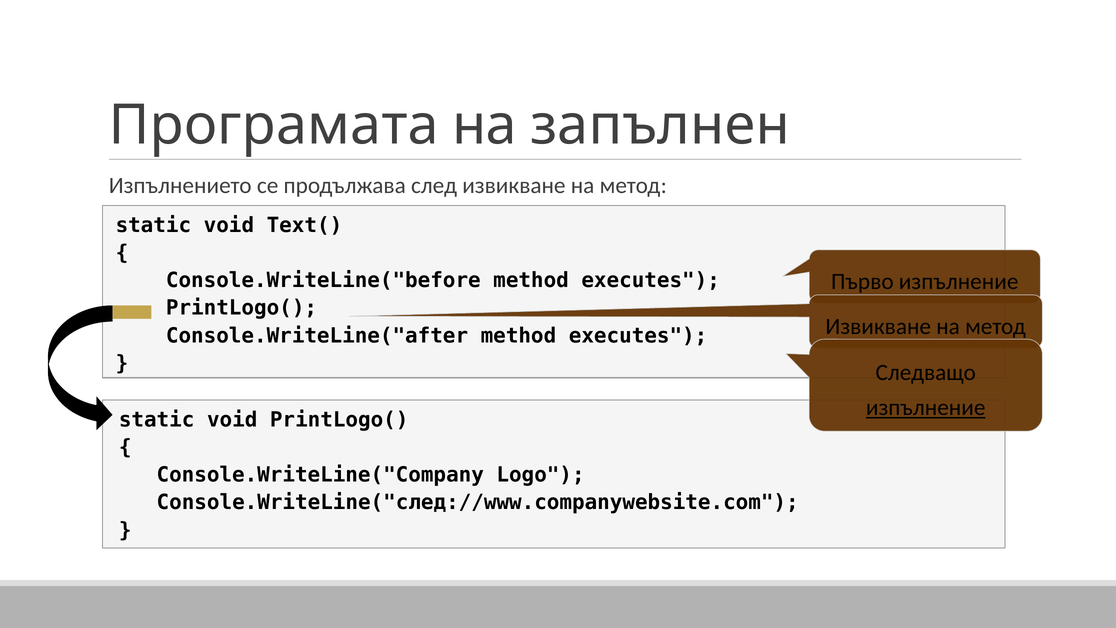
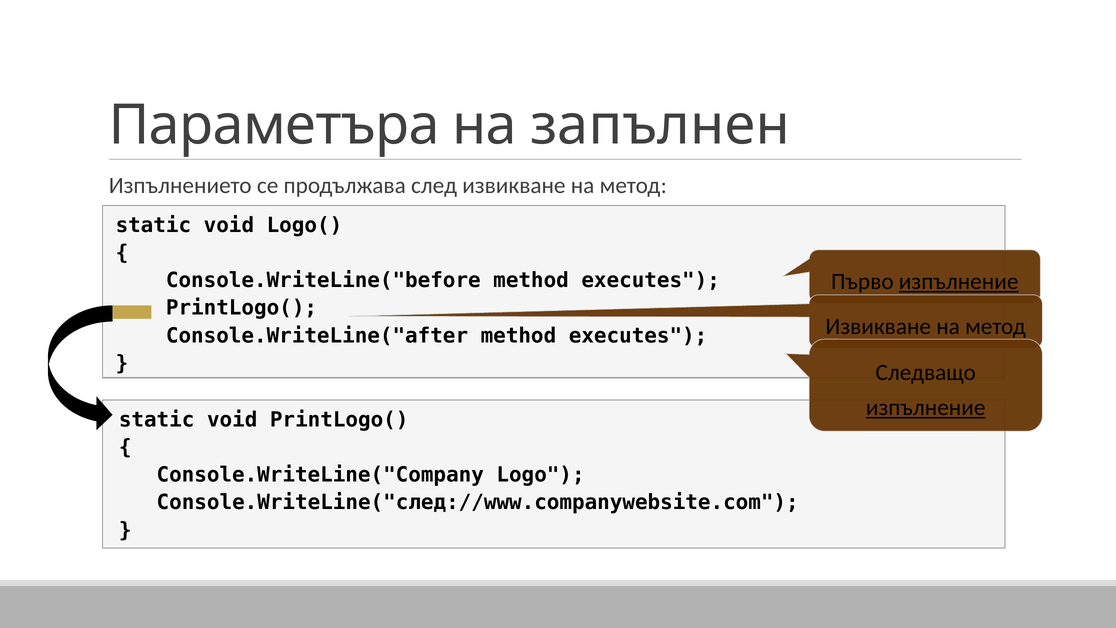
Програмата: Програмата -> Параметъра (274, 125)
Text(: Text( -> Logo( (304, 225)
изпълнение underline: none -> present (959, 281)
